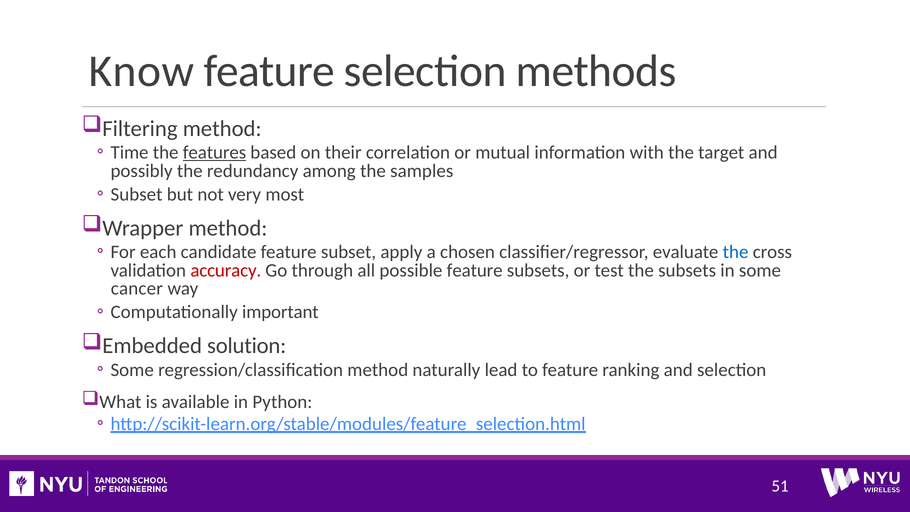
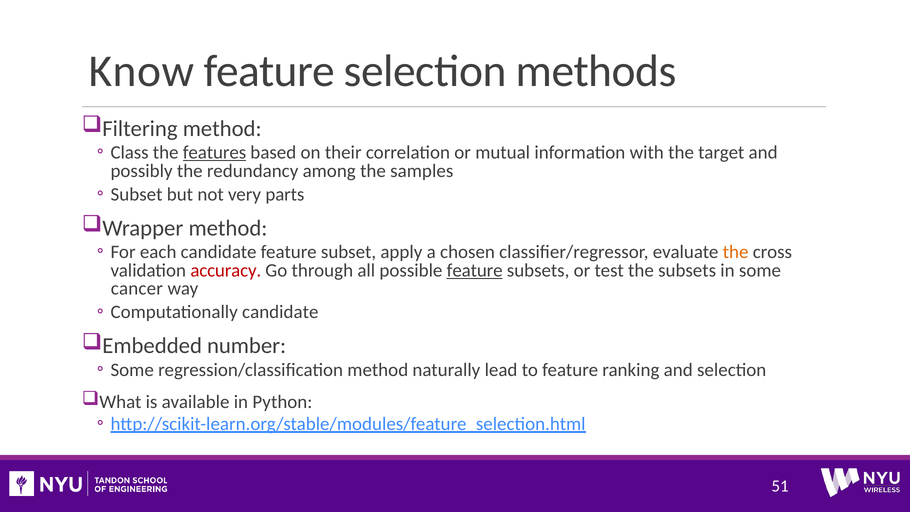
Time: Time -> Class (130, 152)
most: most -> parts (285, 194)
the colour: blue -> orange (736, 252)
feature underline: none -> present (475, 270)
Computationally important: important -> candidate (280, 312)
solution: solution -> number (247, 346)
